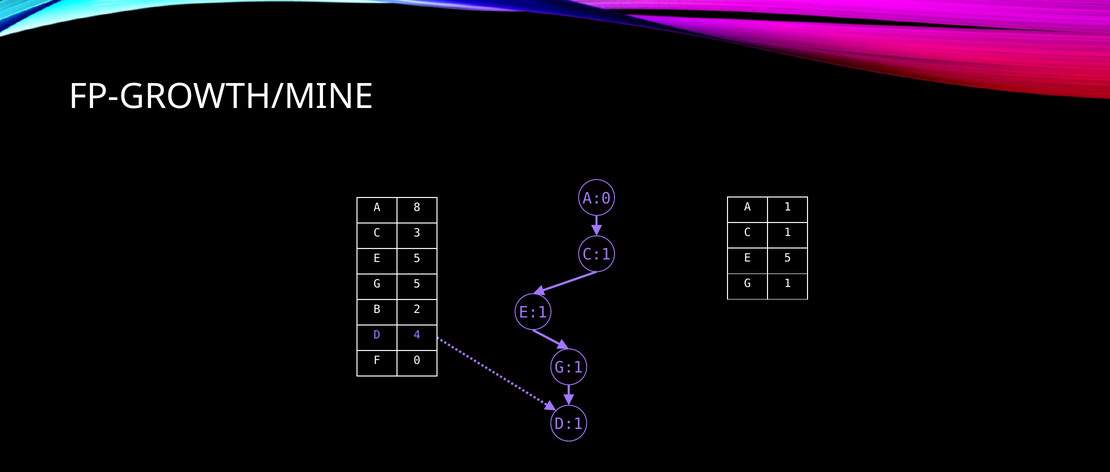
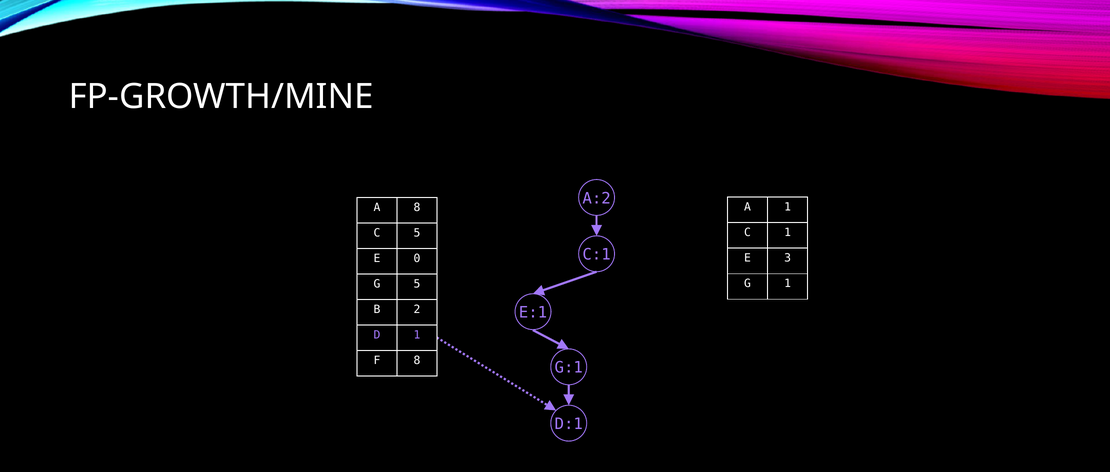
A:0: A:0 -> A:2 (597, 198)
C 3: 3 -> 5 (417, 233)
5: 5 -> 3 (788, 258)
5: 5 -> 0 (417, 259)
D 4: 4 -> 1 (417, 335)
F 0: 0 -> 8 (417, 361)
